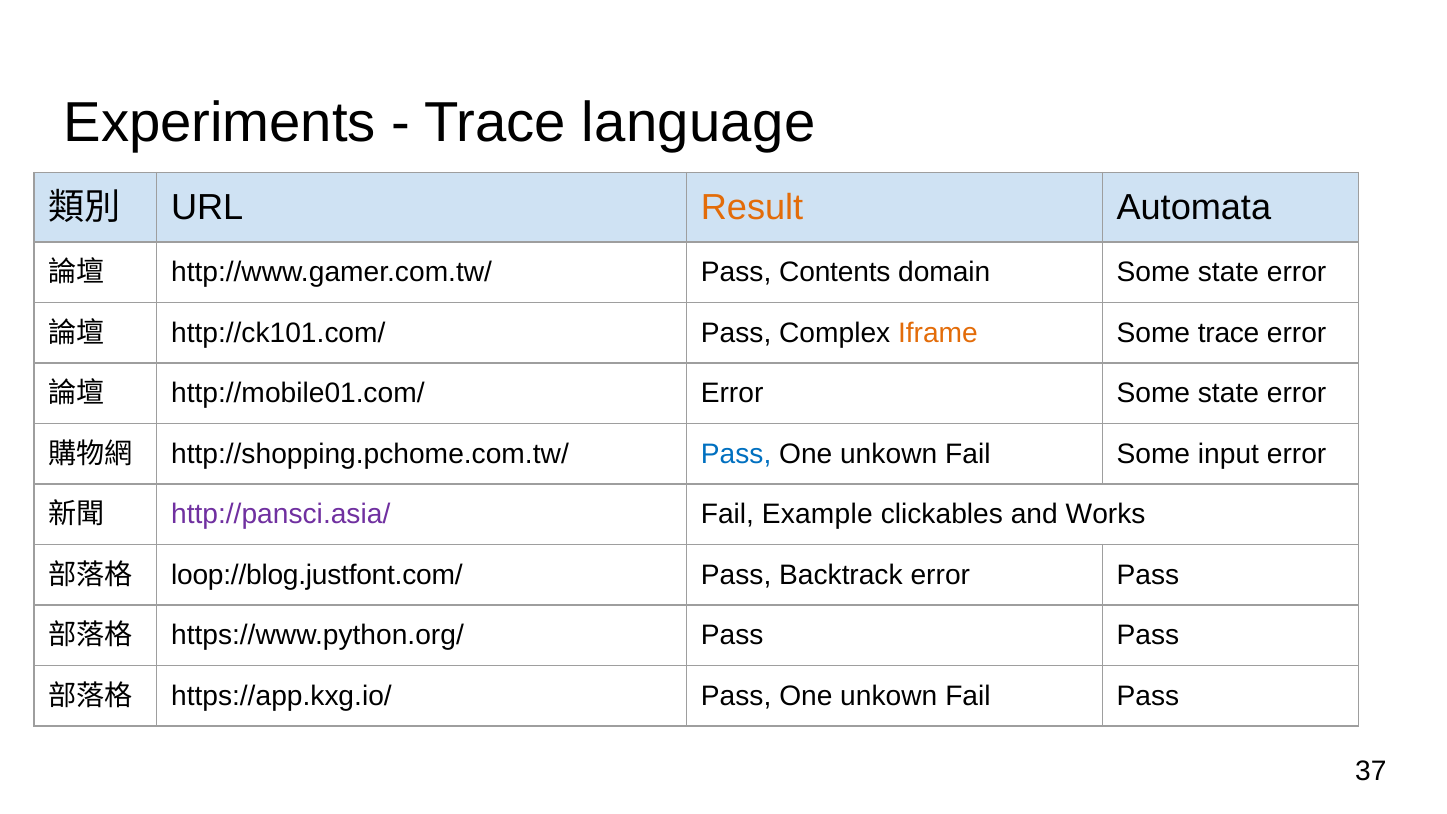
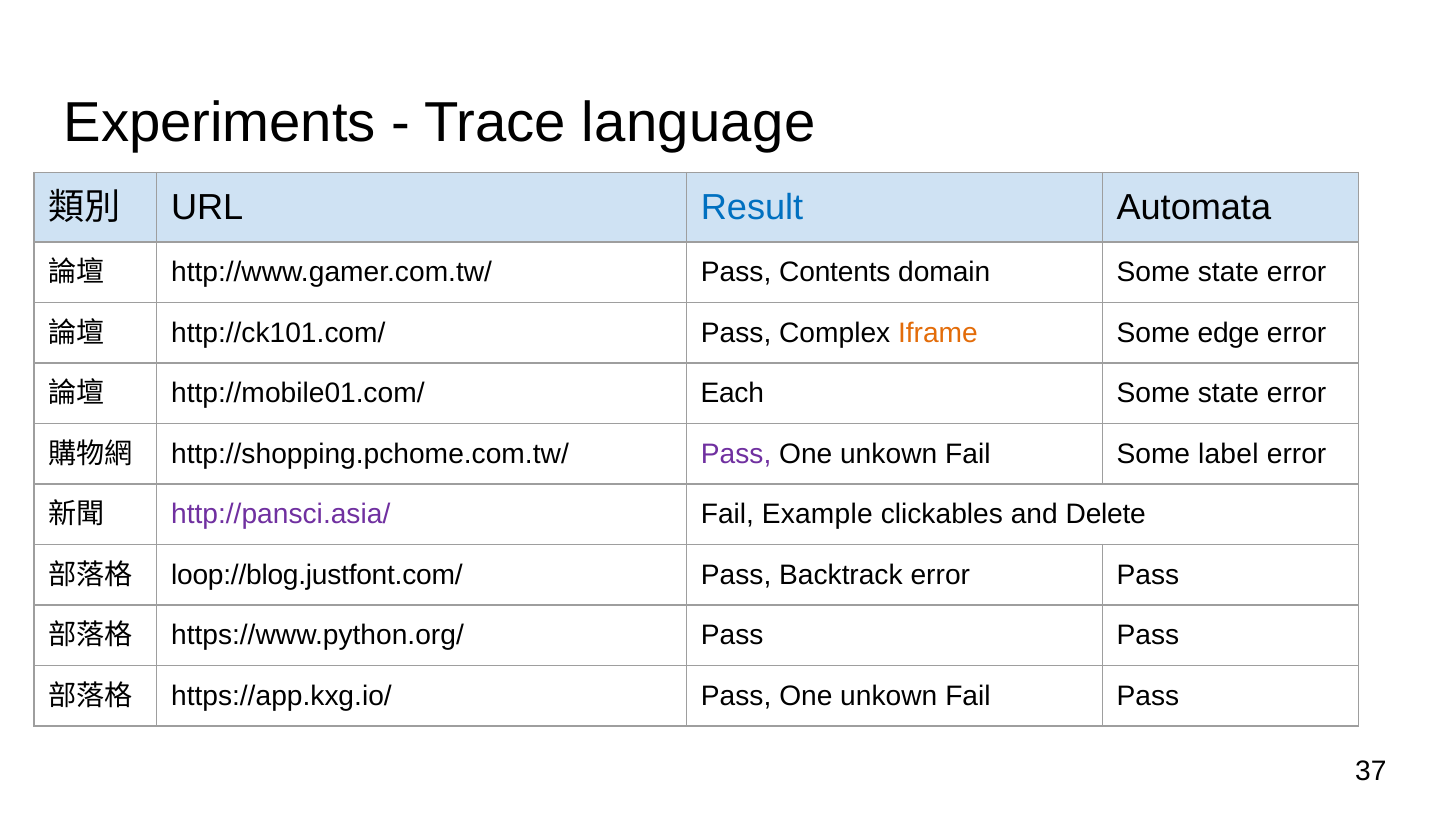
Result colour: orange -> blue (752, 208)
Some trace: trace -> edge (1229, 333)
http://mobile01.com/ Error: Error -> Each (732, 394)
Pass colour: blue -> purple (736, 454)
input: input -> label (1228, 454)
Works: Works -> Delete (1106, 515)
